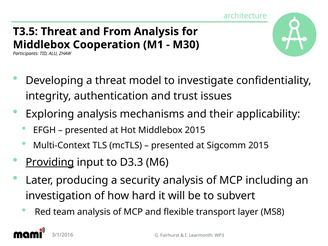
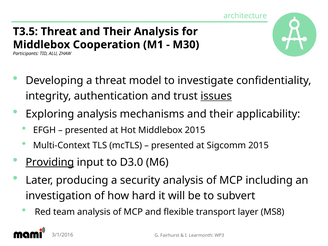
Threat and From: From -> Their (117, 32)
issues underline: none -> present (216, 96)
D3.3: D3.3 -> D3.0 (131, 162)
